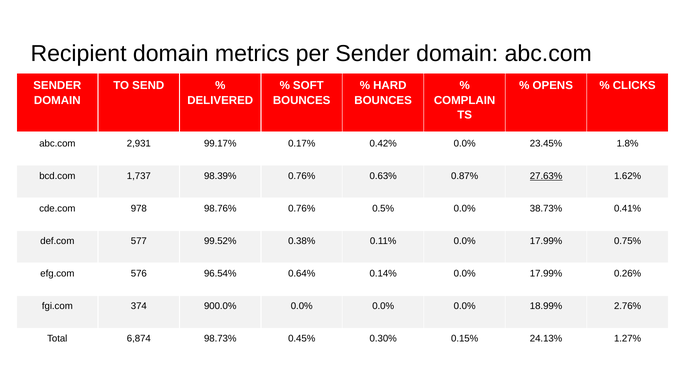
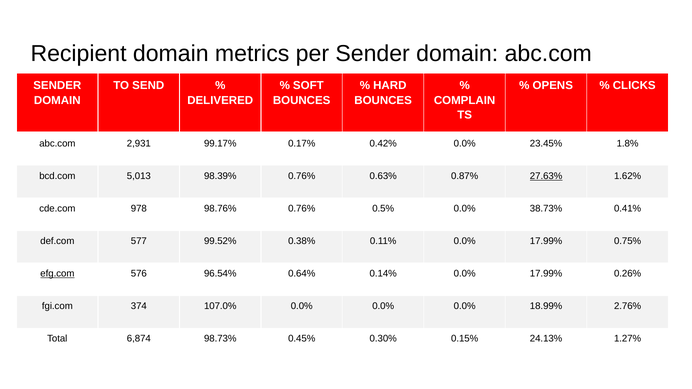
1,737: 1,737 -> 5,013 (139, 176)
efg.com underline: none -> present (57, 274)
900.0%: 900.0% -> 107.0% (220, 306)
